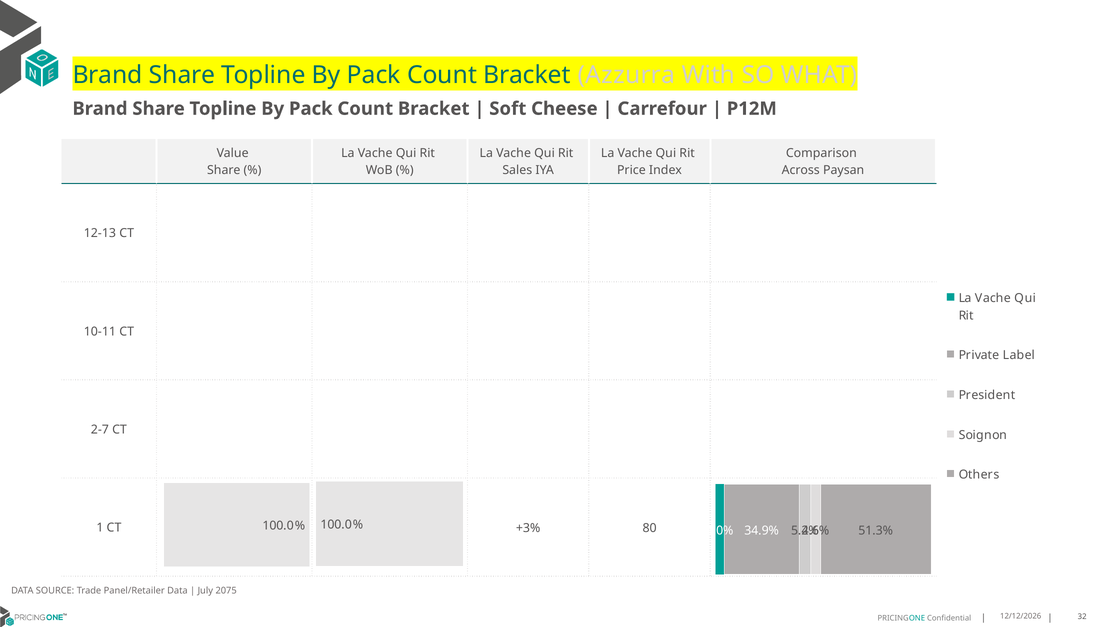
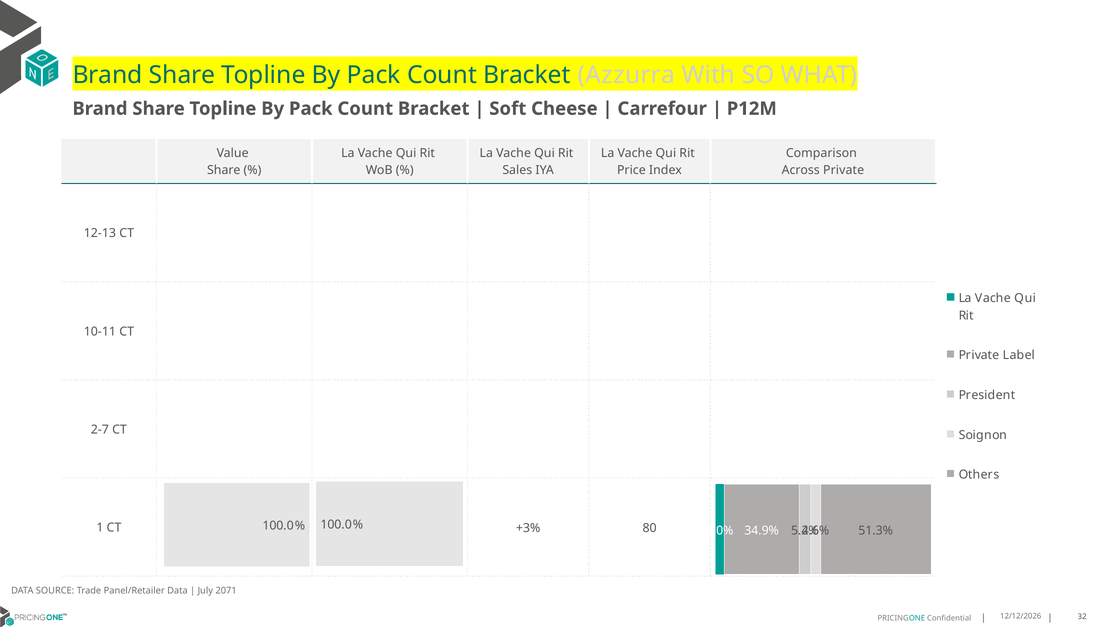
Across Paysan: Paysan -> Private (844, 170)
2075: 2075 -> 2071 (226, 590)
